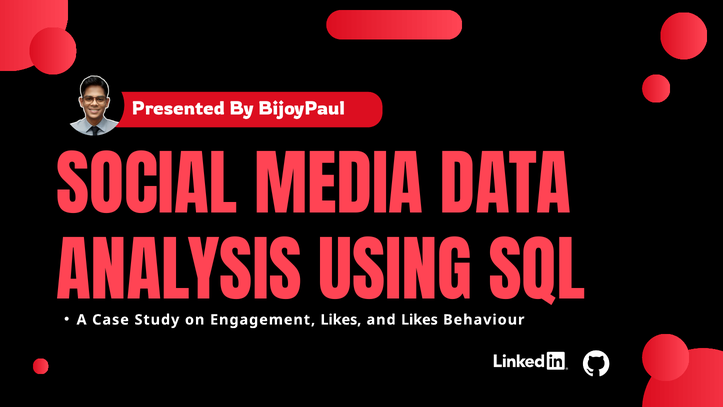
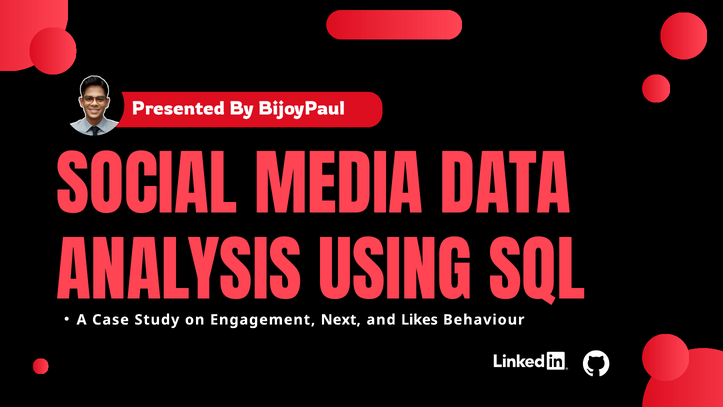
Engagement Likes: Likes -> Next (341, 320)
